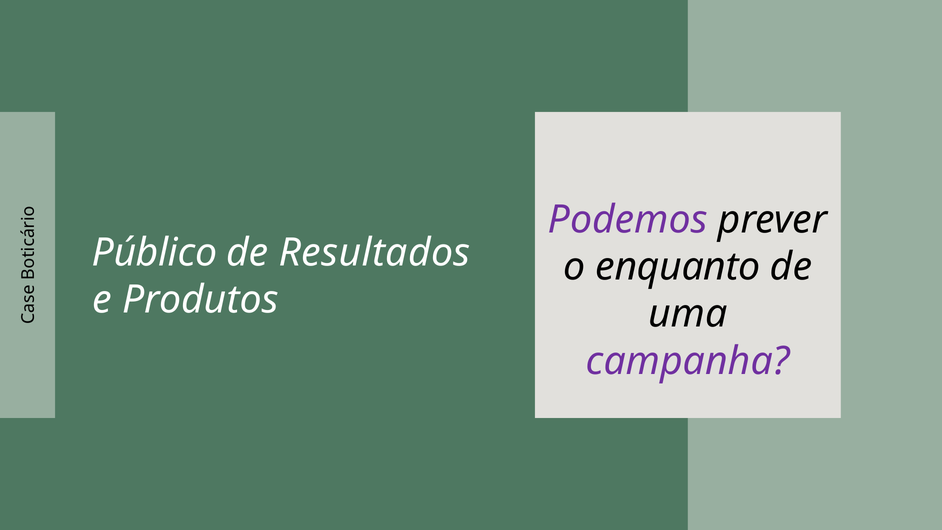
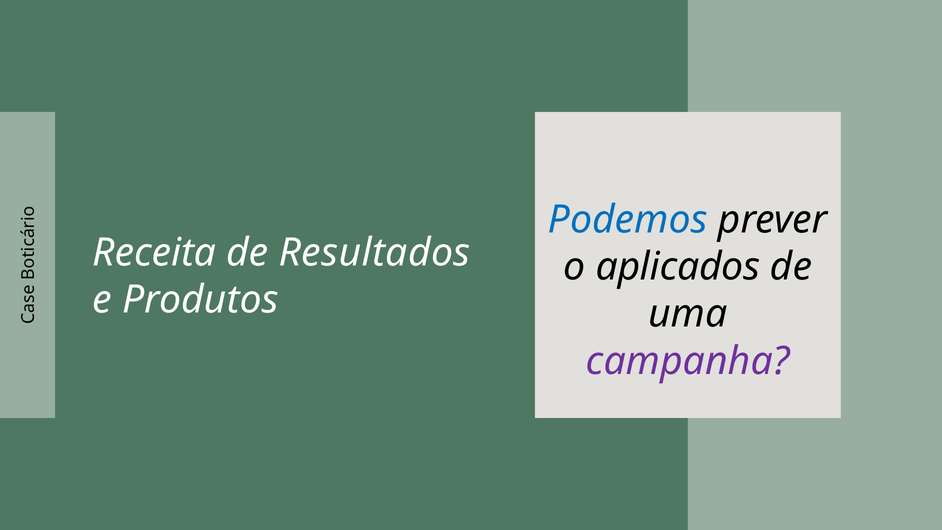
Podemos colour: purple -> blue (628, 220)
Público: Público -> Receita (154, 253)
enquanto: enquanto -> aplicados (678, 267)
